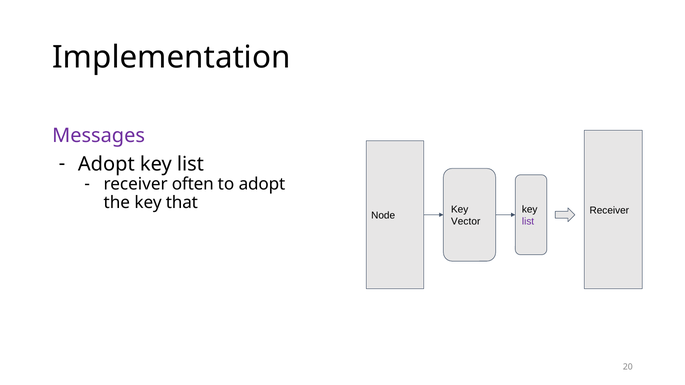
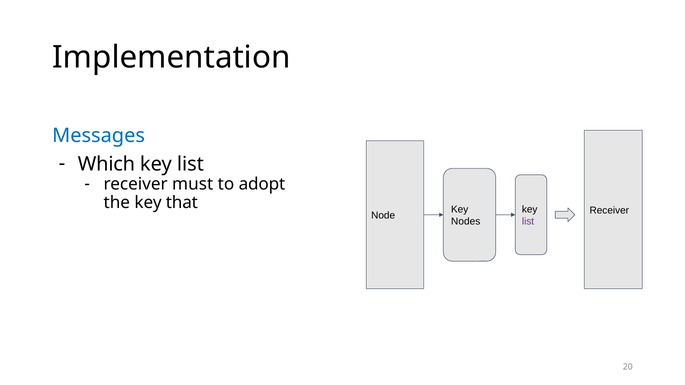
Messages colour: purple -> blue (99, 136)
Adopt: Adopt -> Which (106, 164)
often: often -> must (193, 184)
Vector: Vector -> Nodes (466, 222)
